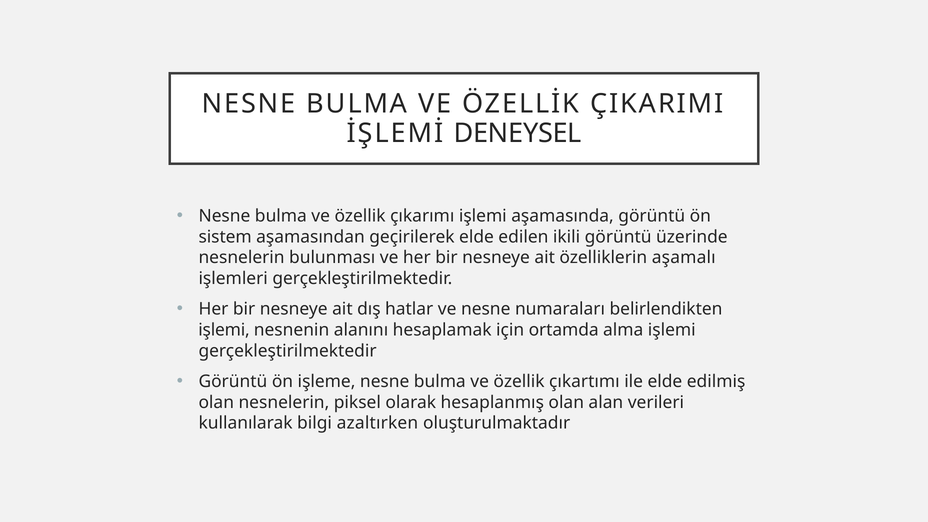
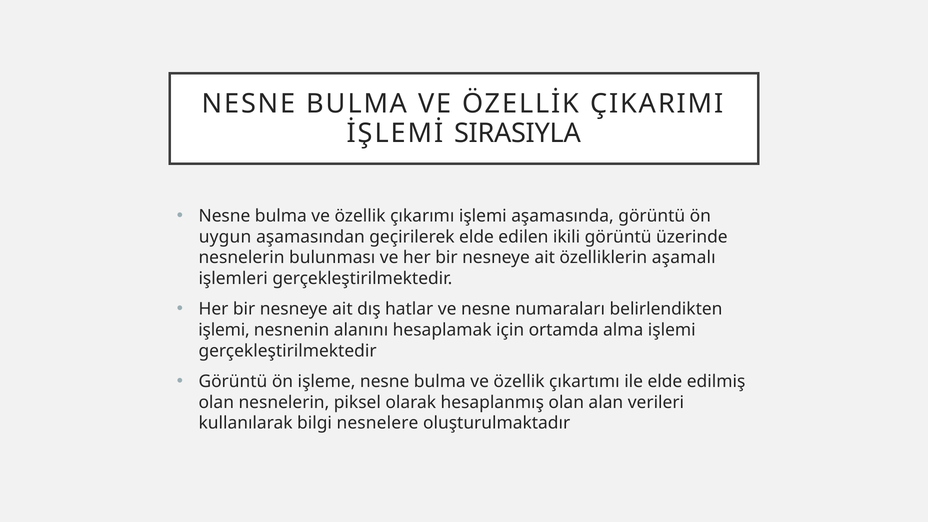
DENEYSEL: DENEYSEL -> SIRASIYLA (518, 133)
sistem: sistem -> uygun (225, 237)
azaltırken: azaltırken -> nesnelere (377, 423)
